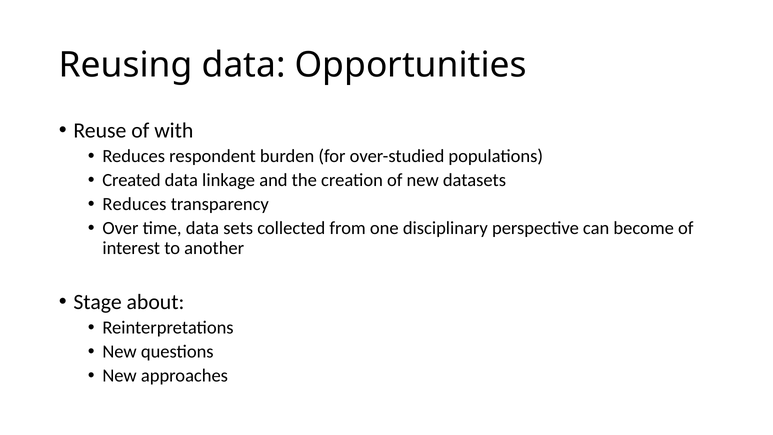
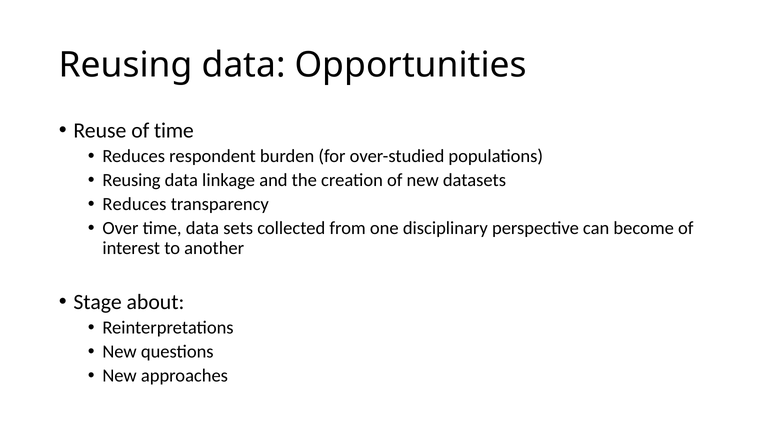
of with: with -> time (174, 130)
Created: Created -> Reusing (131, 180)
